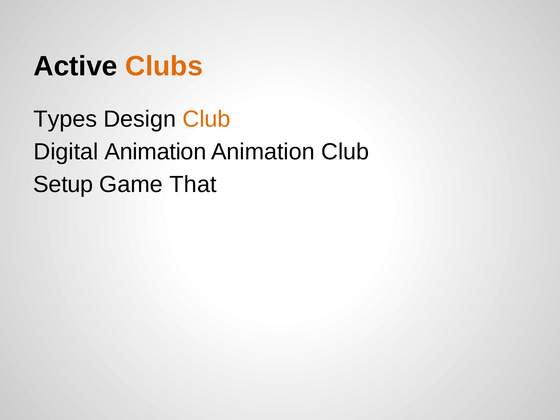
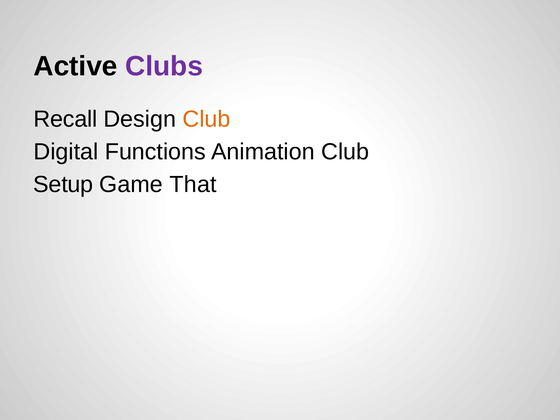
Clubs colour: orange -> purple (164, 66)
Types: Types -> Recall (65, 119)
Digital Animation: Animation -> Functions (155, 152)
